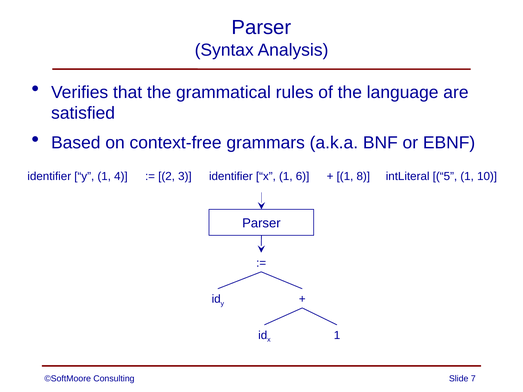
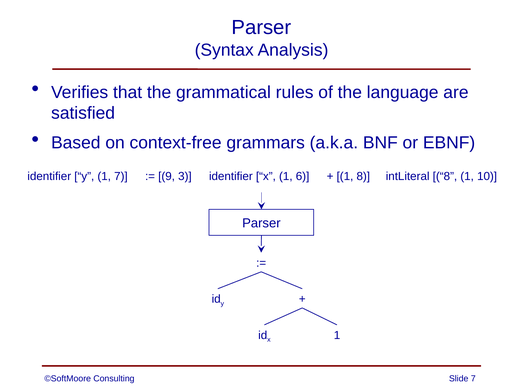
1 4: 4 -> 7 (121, 177)
2: 2 -> 9 (167, 177)
intLiteral 5: 5 -> 8 (445, 177)
